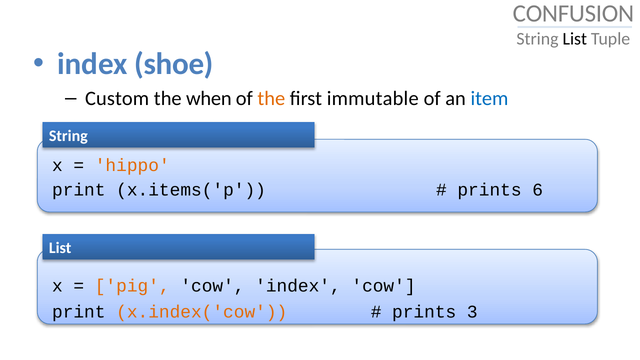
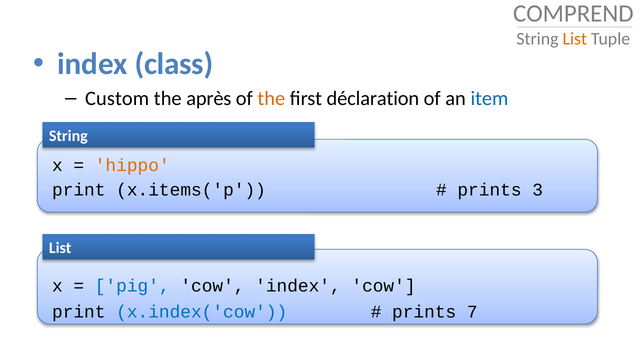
CONFUSION: CONFUSION -> COMPREND (573, 14)
List colour: black -> orange (575, 39)
shoe: shoe -> class (174, 64)
when: when -> après (209, 99)
immutable: immutable -> déclaration (373, 99)
6: 6 -> 3 (538, 190)
pig colour: orange -> blue (132, 286)
x.index('cow colour: orange -> blue (202, 312)
3: 3 -> 7 (472, 312)
